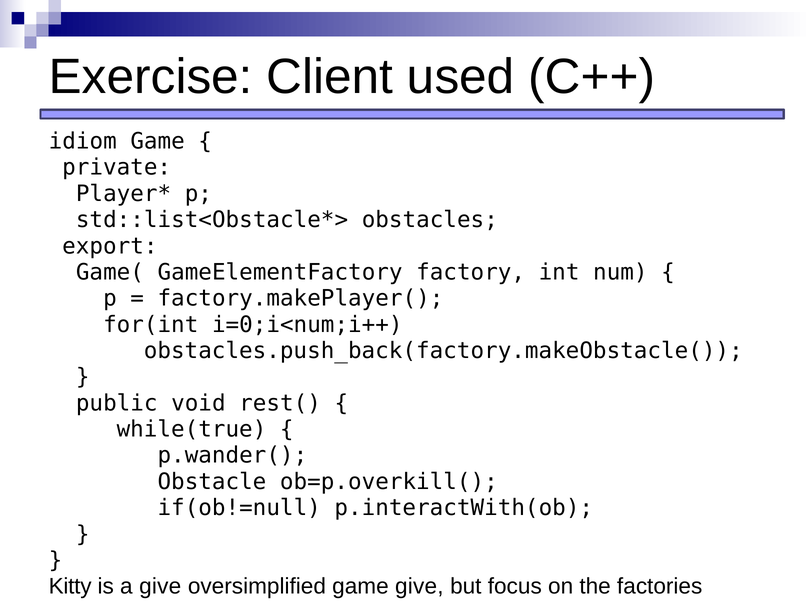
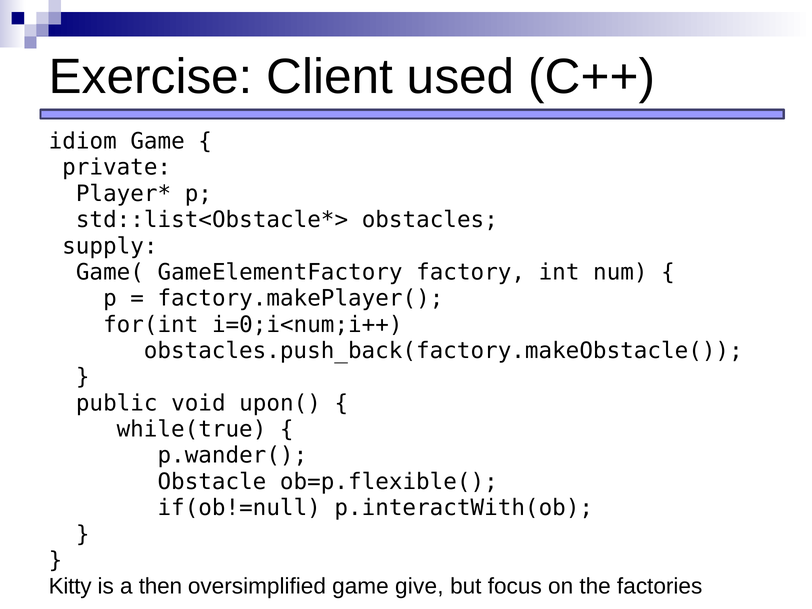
export: export -> supply (110, 246)
rest(: rest( -> upon( (280, 403)
ob=p.overkill(: ob=p.overkill( -> ob=p.flexible( (389, 482)
a give: give -> then (160, 586)
